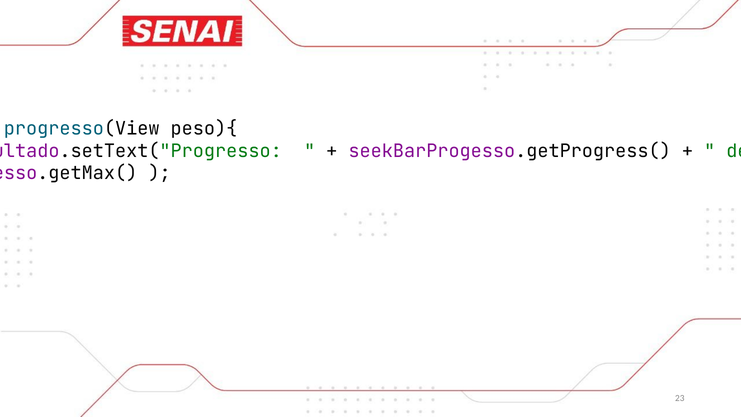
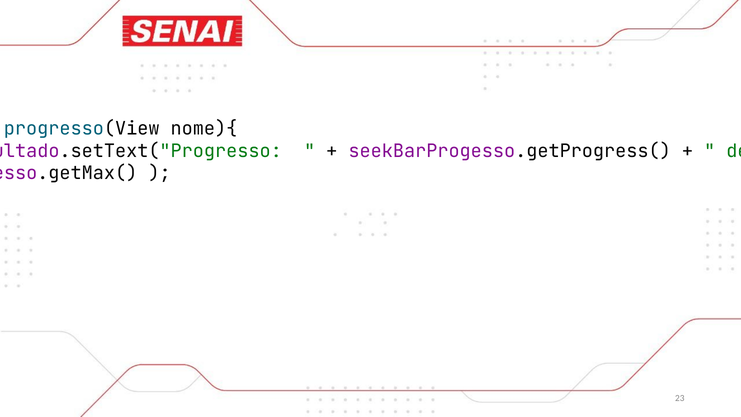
peso){: peso){ -> nome){ (204, 129)
